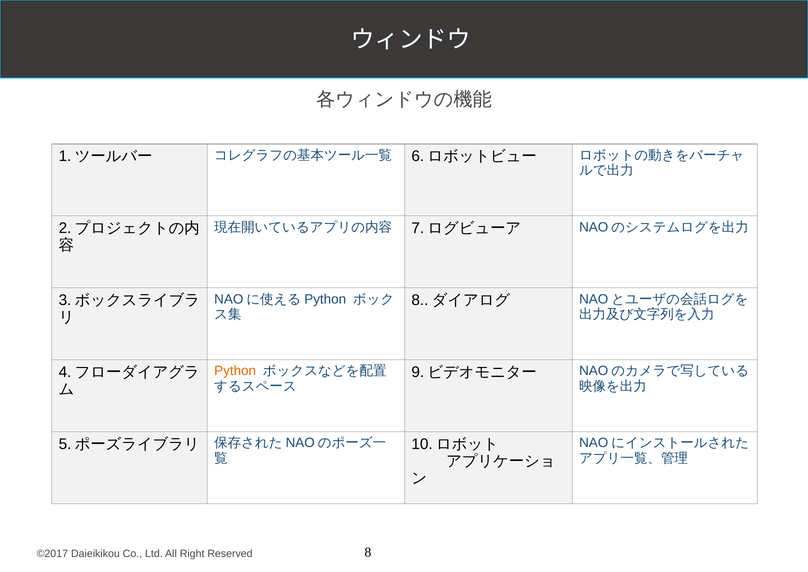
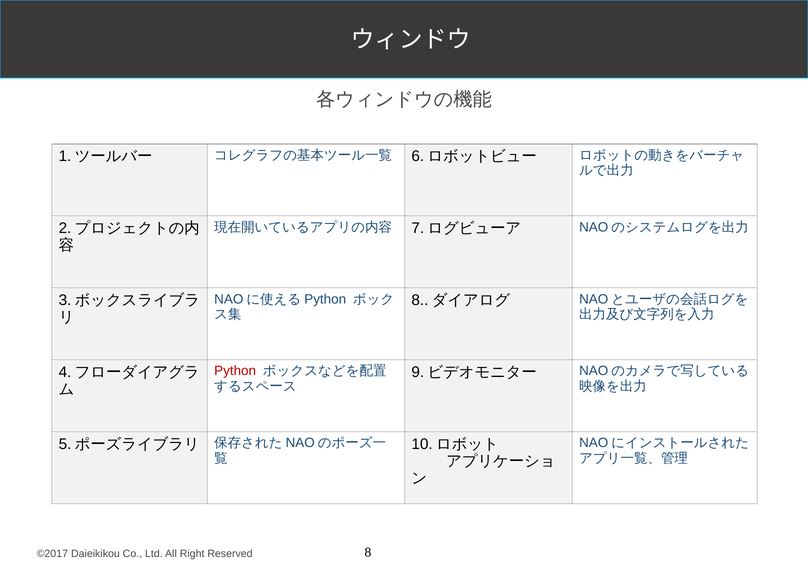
Python colour: orange -> red (235, 371)
